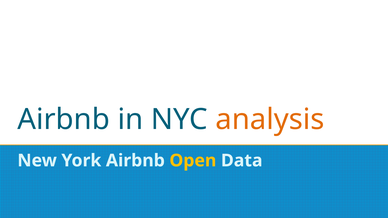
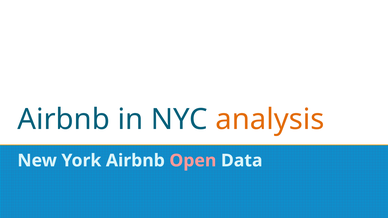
Open colour: yellow -> pink (193, 161)
